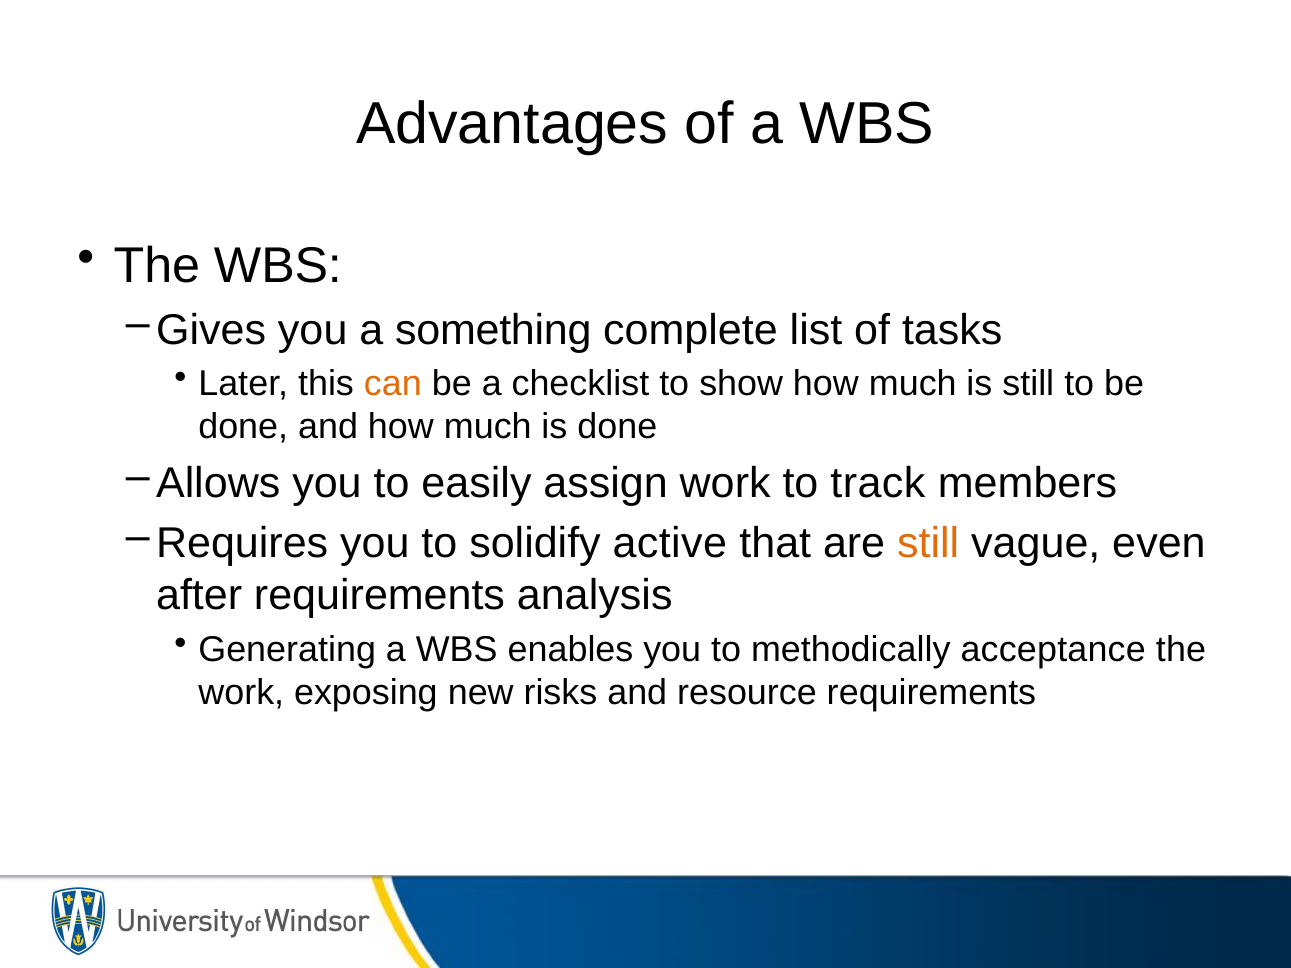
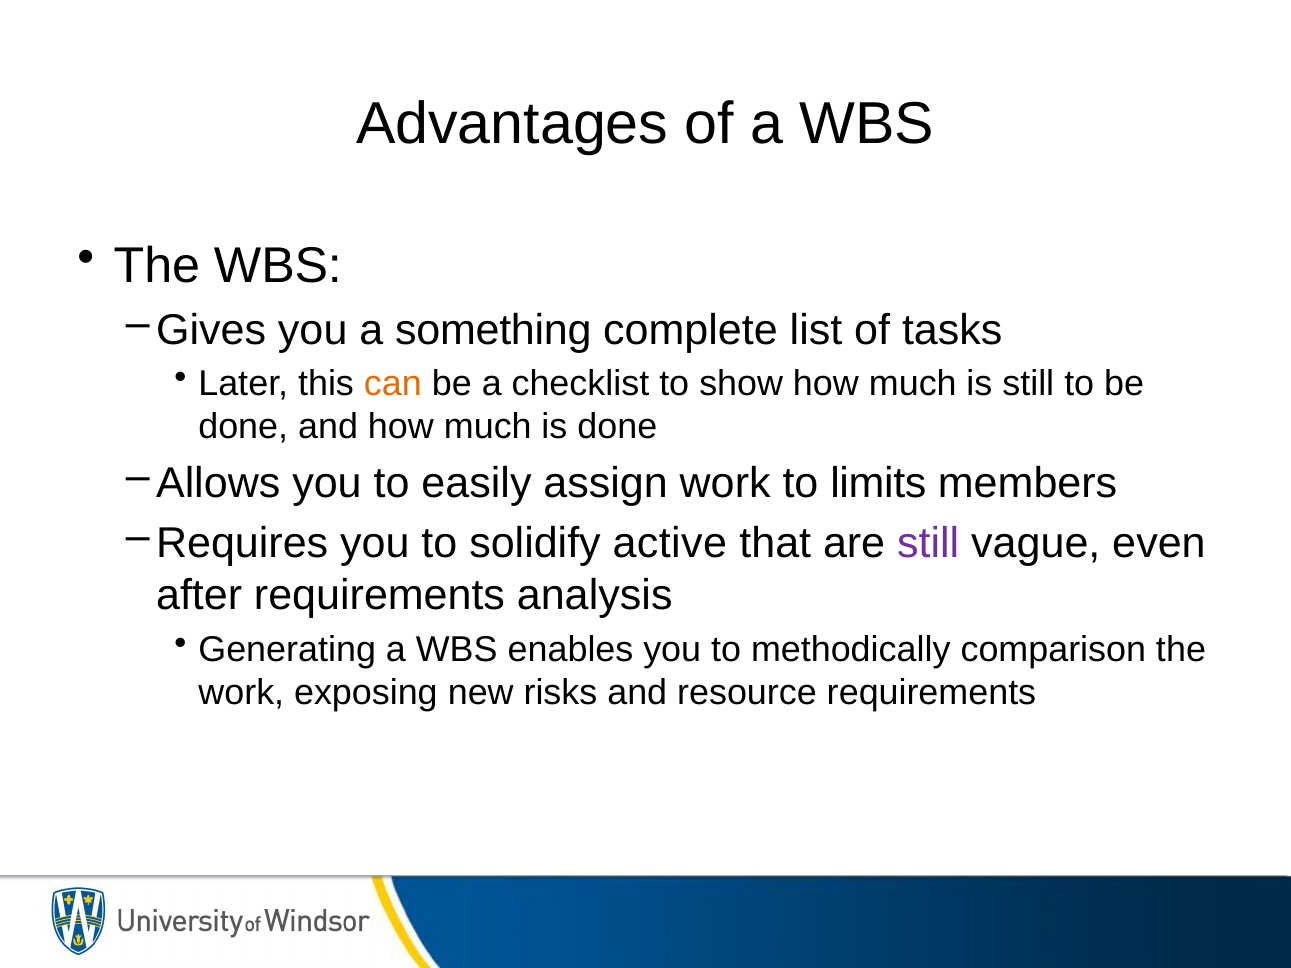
track: track -> limits (878, 484)
still colour: orange -> purple (928, 544)
acceptance: acceptance -> comparison (1053, 649)
